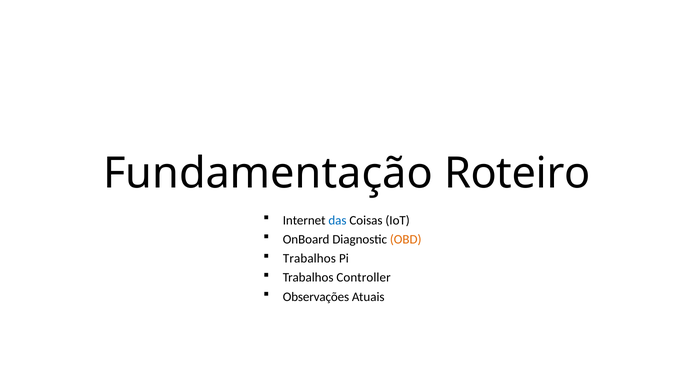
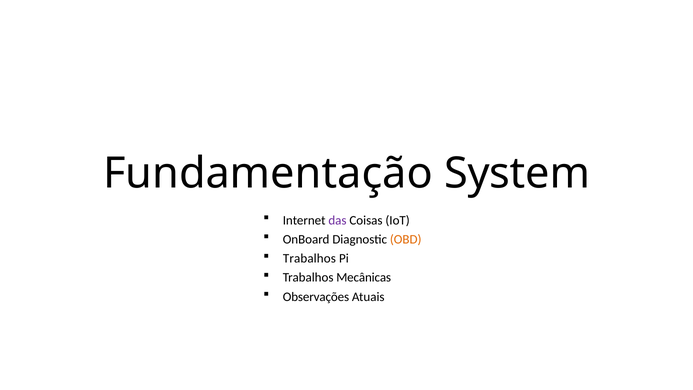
Roteiro: Roteiro -> System (517, 173)
das colour: blue -> purple (337, 220)
Controller: Controller -> Mecânicas (364, 278)
